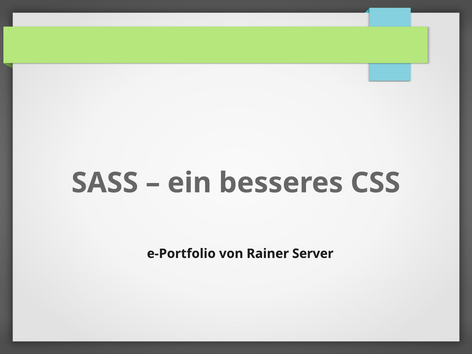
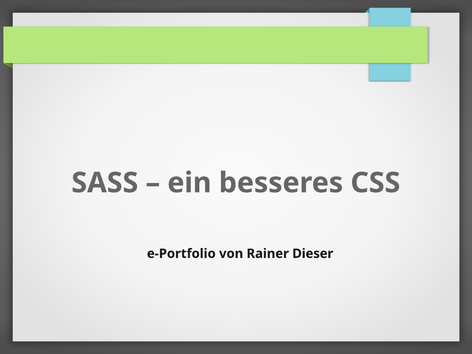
Server: Server -> Dieser (313, 254)
